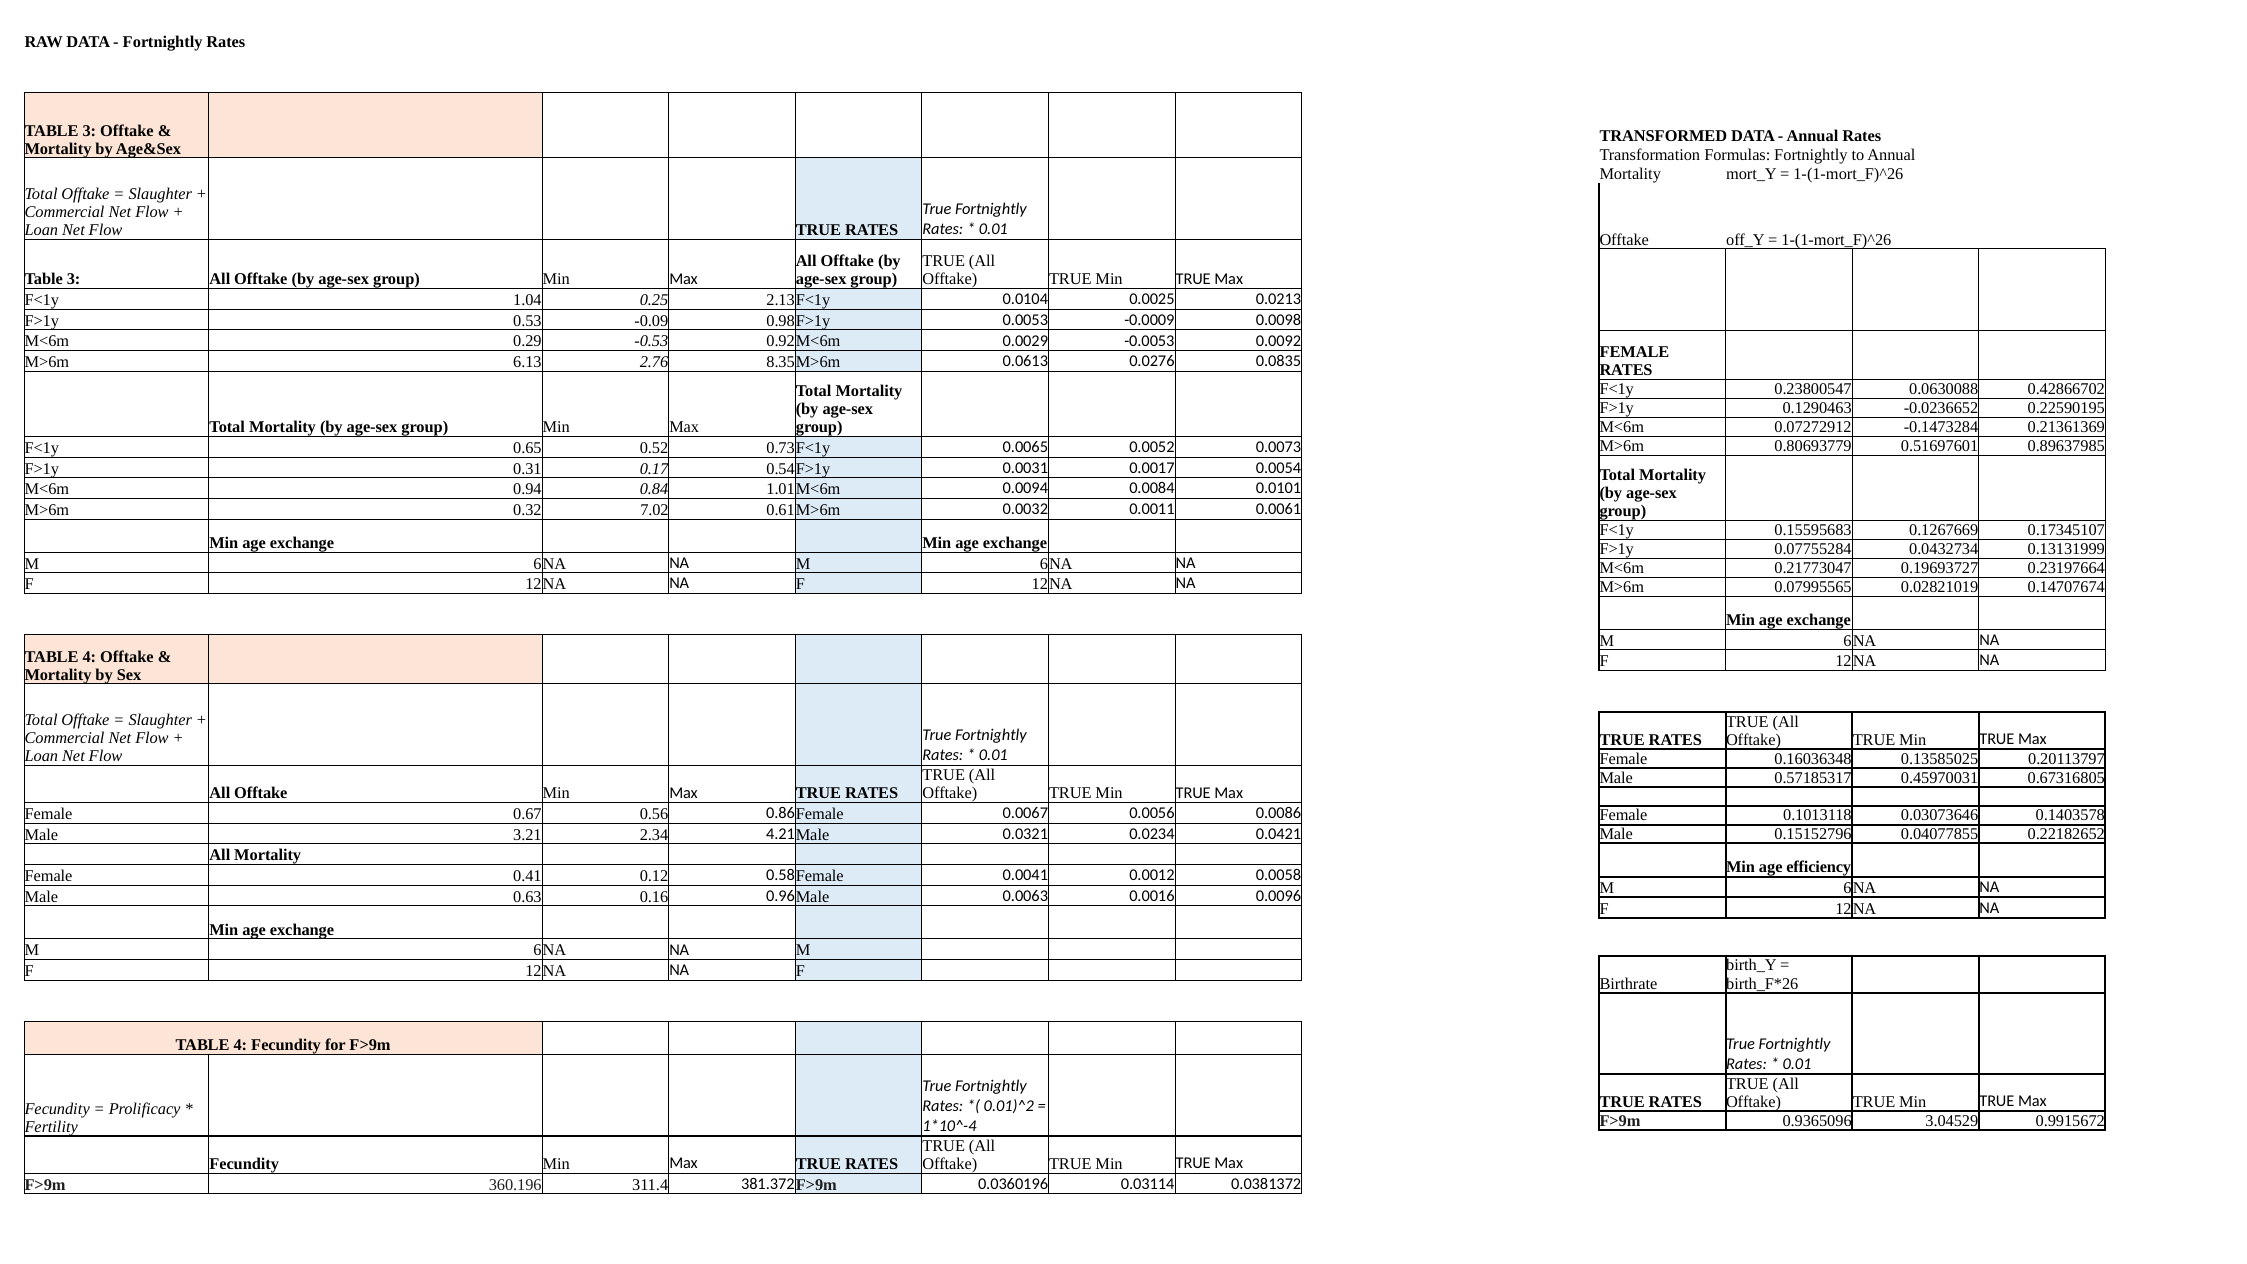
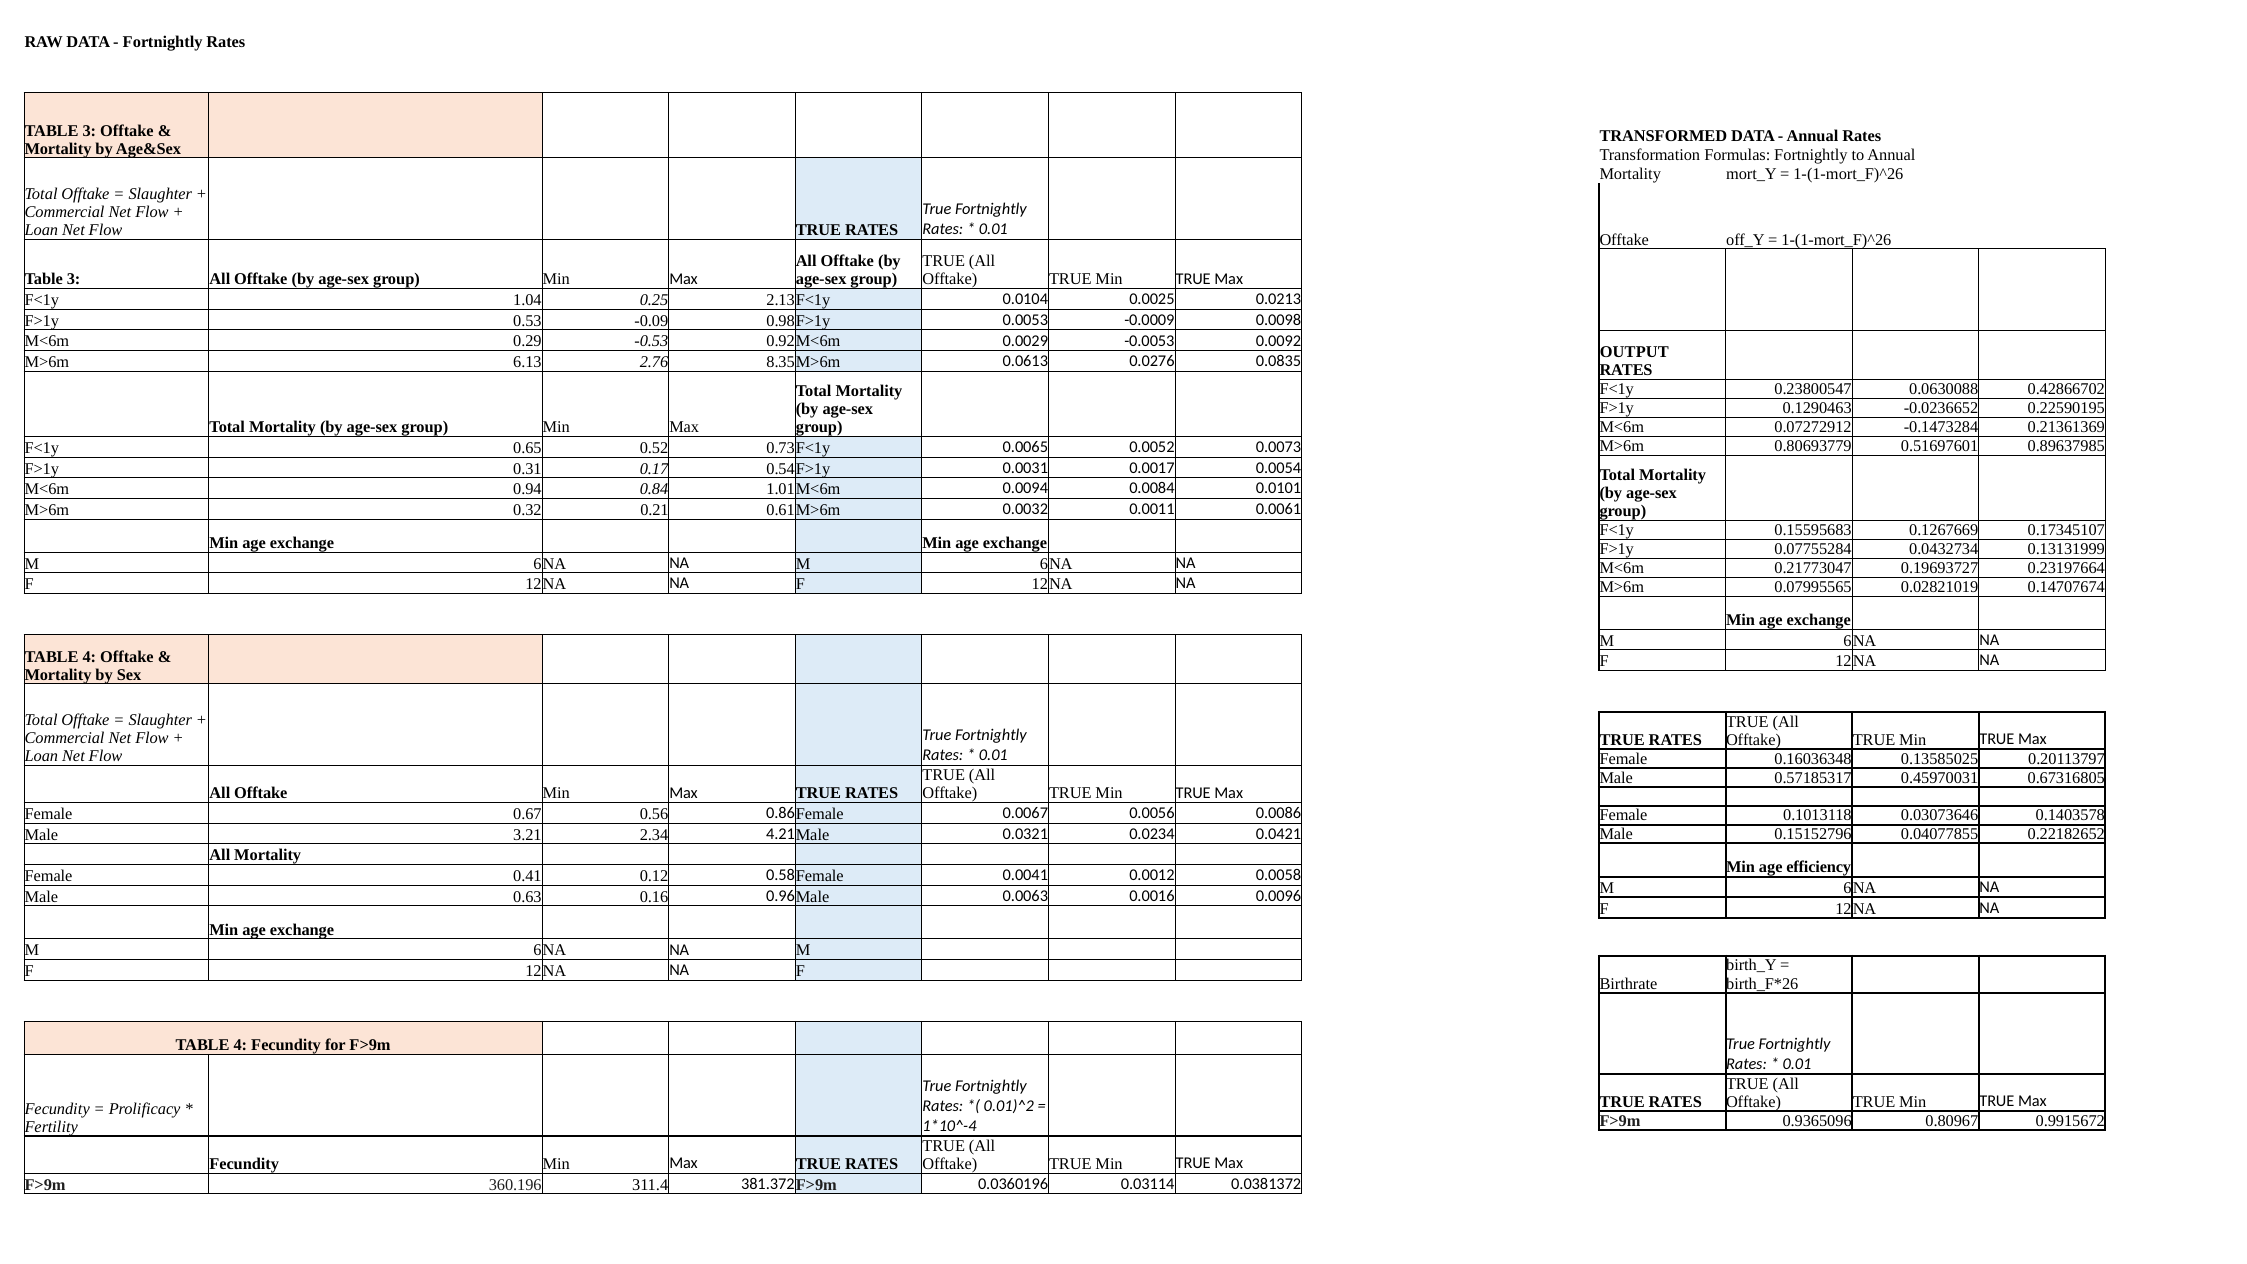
FEMALE: FEMALE -> OUTPUT (1634, 352)
7.02: 7.02 -> 0.21 (654, 510)
3.04529: 3.04529 -> 0.80967 (1952, 1121)
